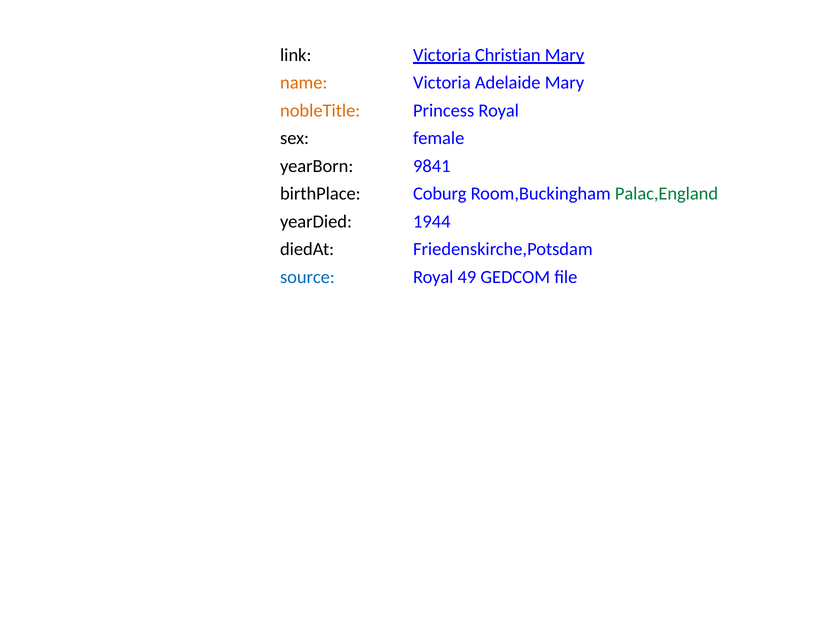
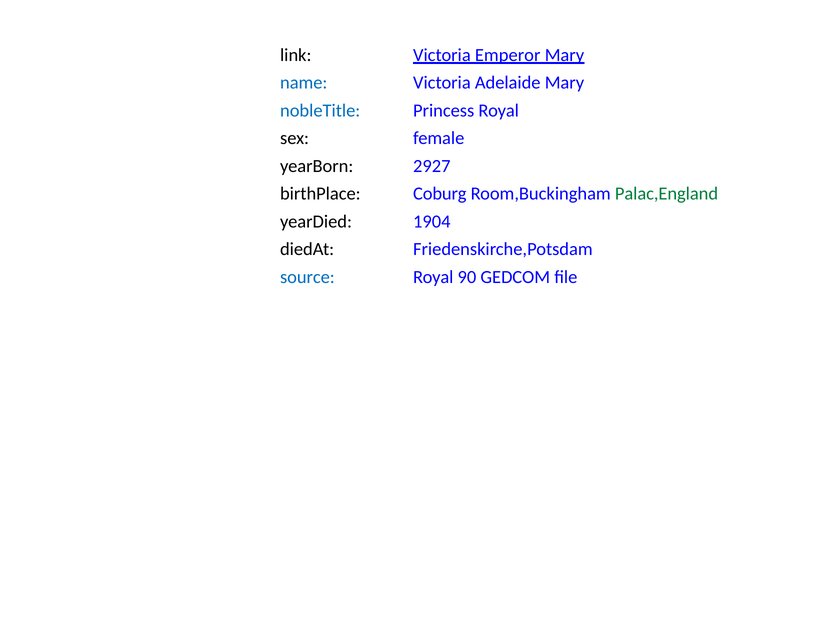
Christian: Christian -> Emperor (508, 55)
name colour: orange -> blue (304, 83)
nobleTitle colour: orange -> blue (320, 110)
9841: 9841 -> 2927 (432, 166)
1944: 1944 -> 1904 (432, 222)
49: 49 -> 90 (467, 277)
